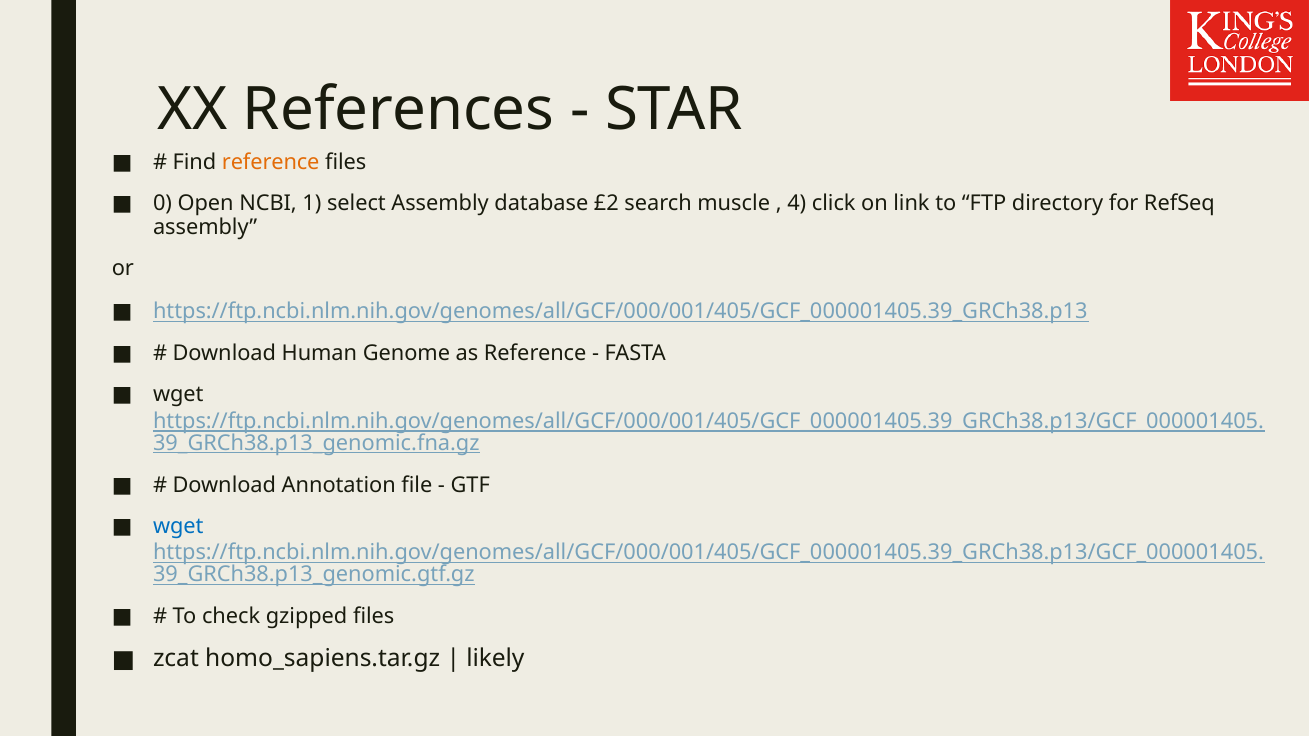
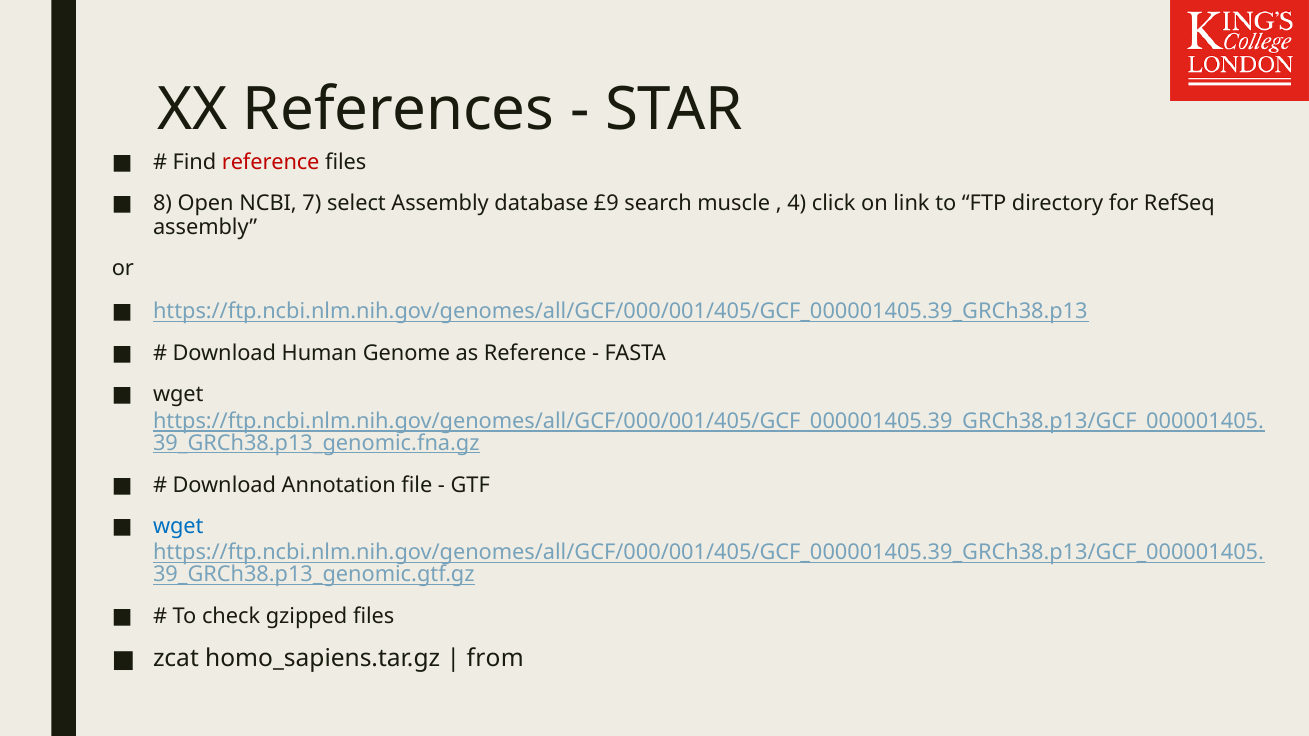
reference colour: orange -> red (271, 162)
0: 0 -> 8 (163, 203)
1: 1 -> 7 (312, 203)
£2: £2 -> £9 (606, 203)
likely: likely -> from (495, 659)
